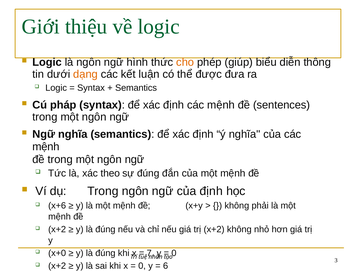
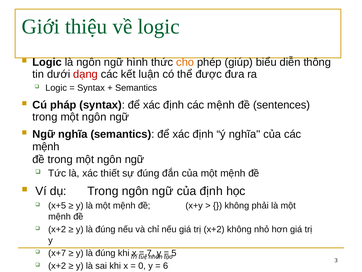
dạng colour: orange -> red (86, 74)
theo: theo -> thiết (110, 173)
x+6: x+6 -> x+5 (57, 205)
x+0: x+0 -> x+7 (57, 253)
0: 0 -> 5 (174, 253)
